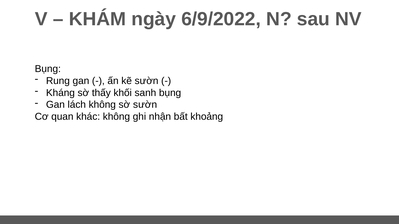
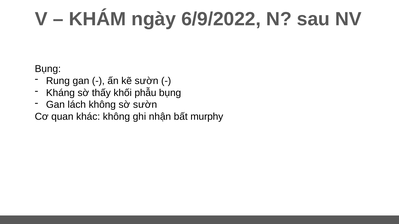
sanh: sanh -> phẫu (145, 93)
khoảng: khoảng -> murphy (207, 117)
